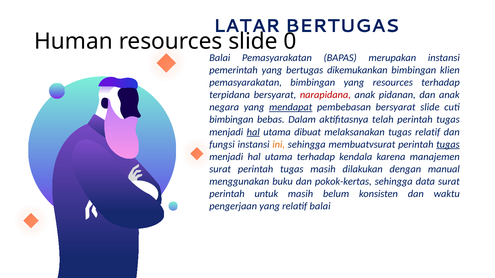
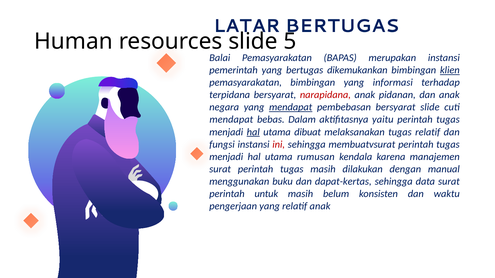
0: 0 -> 5 (290, 42)
klien underline: none -> present (450, 70)
yang resources: resources -> informasi (393, 83)
bimbingan: bimbingan -> mendapat (231, 120)
telah: telah -> yaitu (383, 120)
ini colour: orange -> red (279, 145)
tugas underline: present -> none (448, 145)
utama terhadap: terhadap -> rumusan (316, 157)
pokok-kertas: pokok-kertas -> dapat-kertas (343, 182)
relatif balai: balai -> anak (320, 206)
